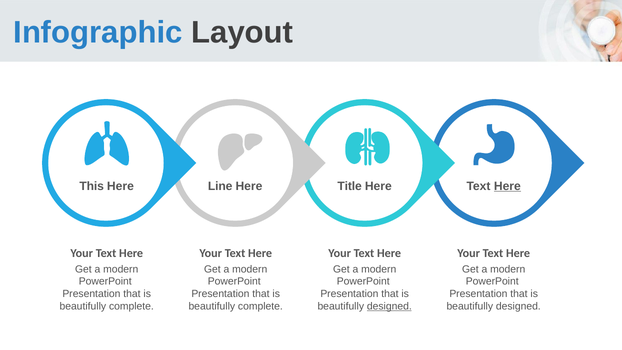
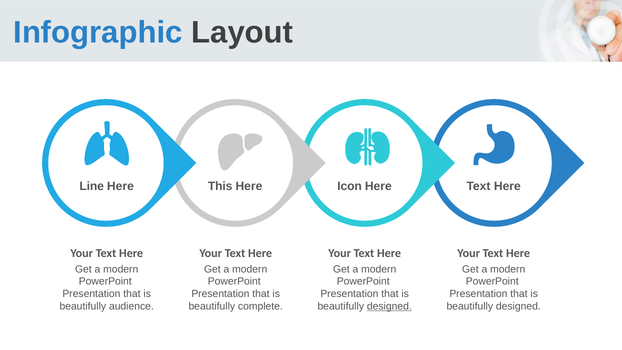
This: This -> Line (92, 186)
Line: Line -> This (220, 186)
Title: Title -> Icon (350, 186)
Here underline: present -> none (507, 186)
complete: complete -> audience (131, 306)
